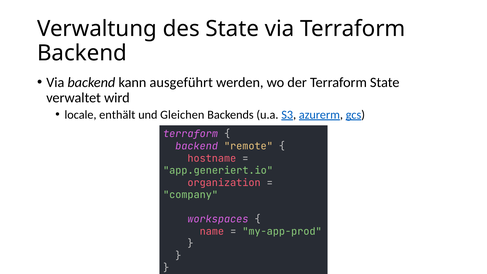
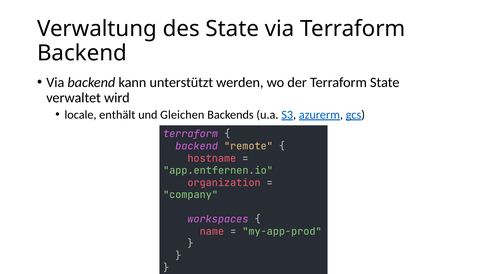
ausgeführt: ausgeführt -> unterstützt (181, 82)
app.generiert.io: app.generiert.io -> app.entfernen.io (218, 170)
